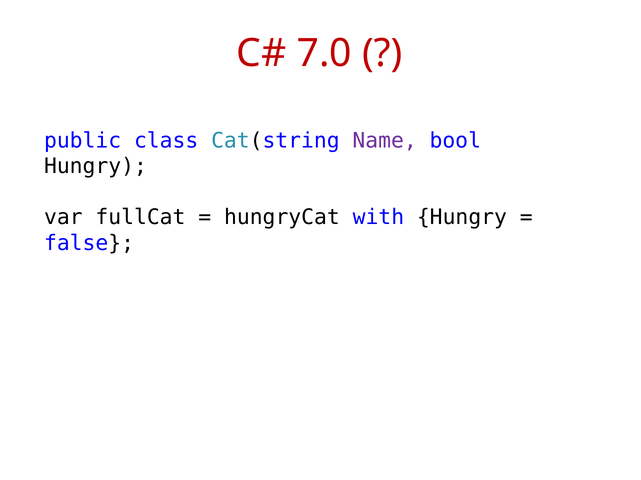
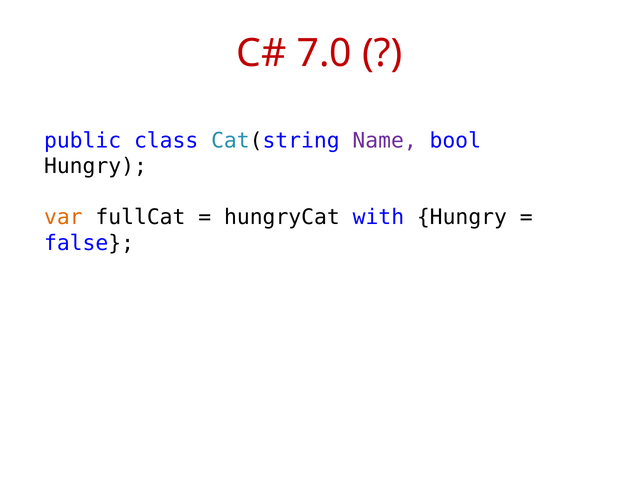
var colour: black -> orange (63, 218)
